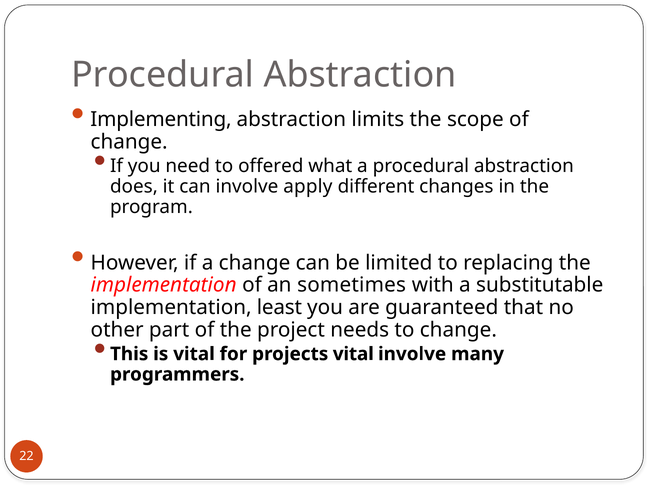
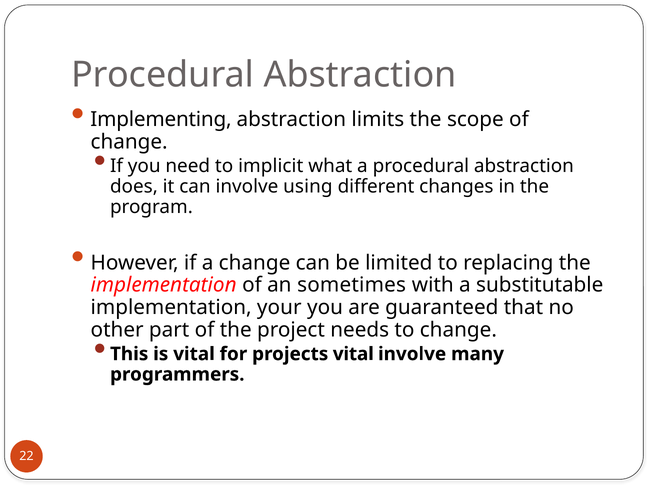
offered: offered -> implicit (271, 166)
apply: apply -> using (308, 187)
least: least -> your (279, 307)
